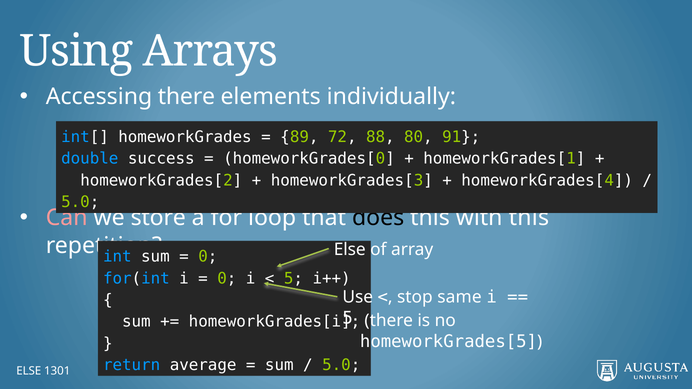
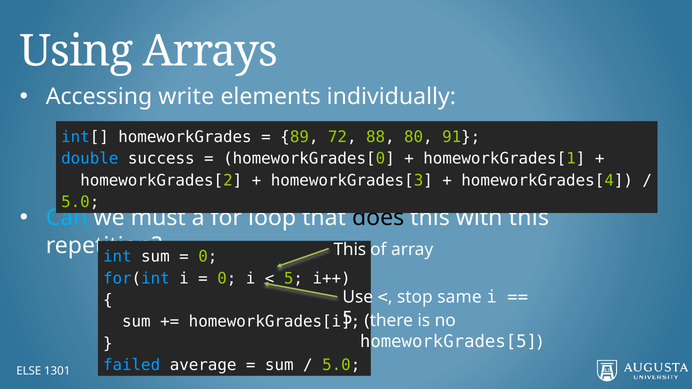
Accessing there: there -> write (186, 97)
Can colour: pink -> light blue (67, 218)
store: store -> must (158, 218)
Else: Else -> This (350, 250)
return: return -> failed (132, 365)
